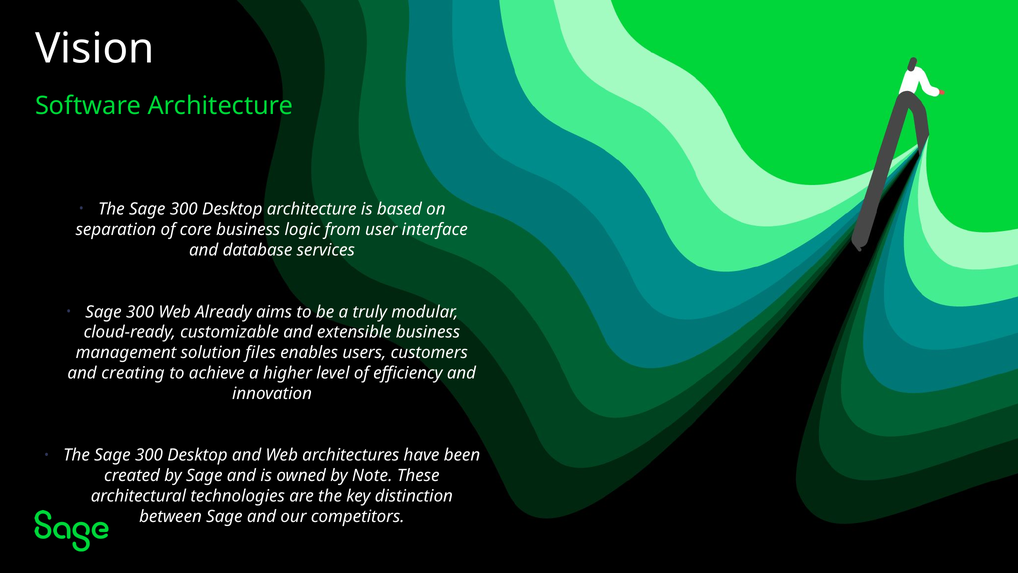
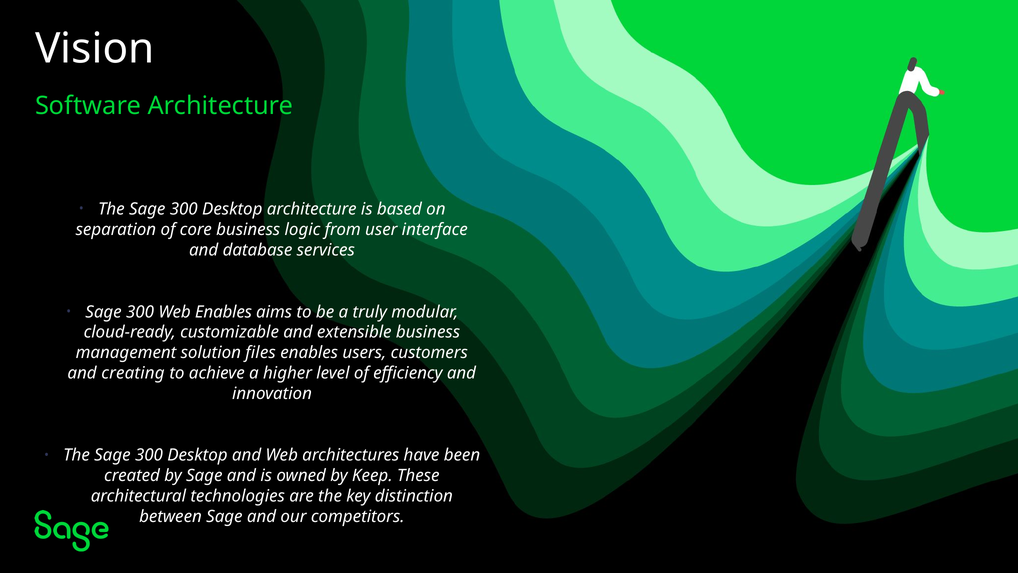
Web Already: Already -> Enables (224, 312)
Note: Note -> Keep (372, 475)
